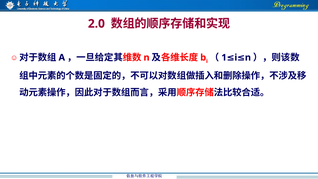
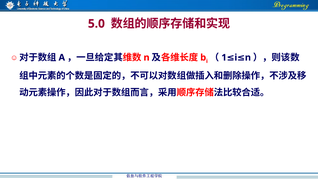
2.0: 2.0 -> 5.0 (96, 24)
